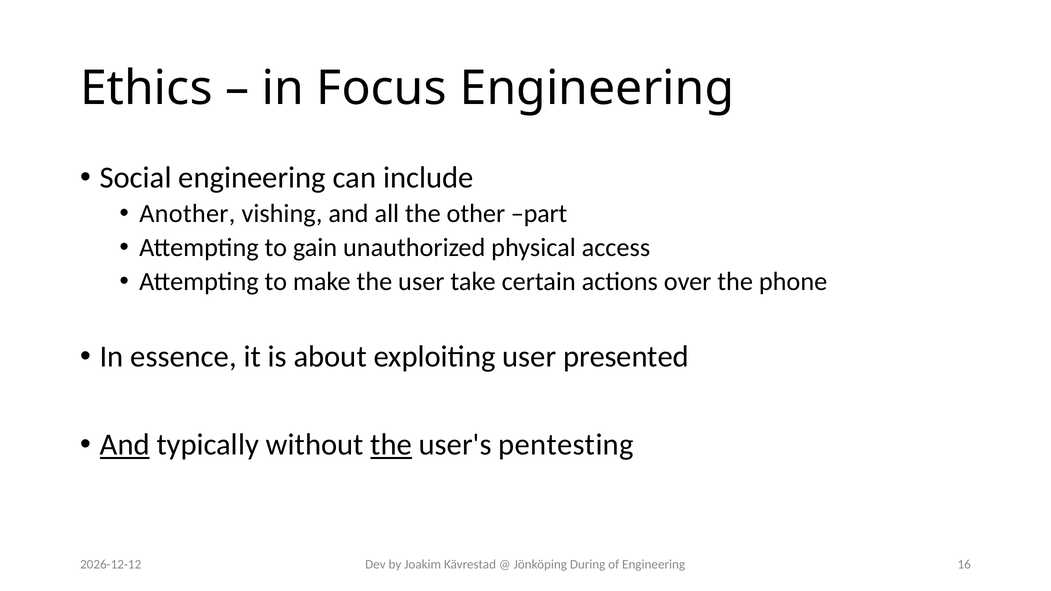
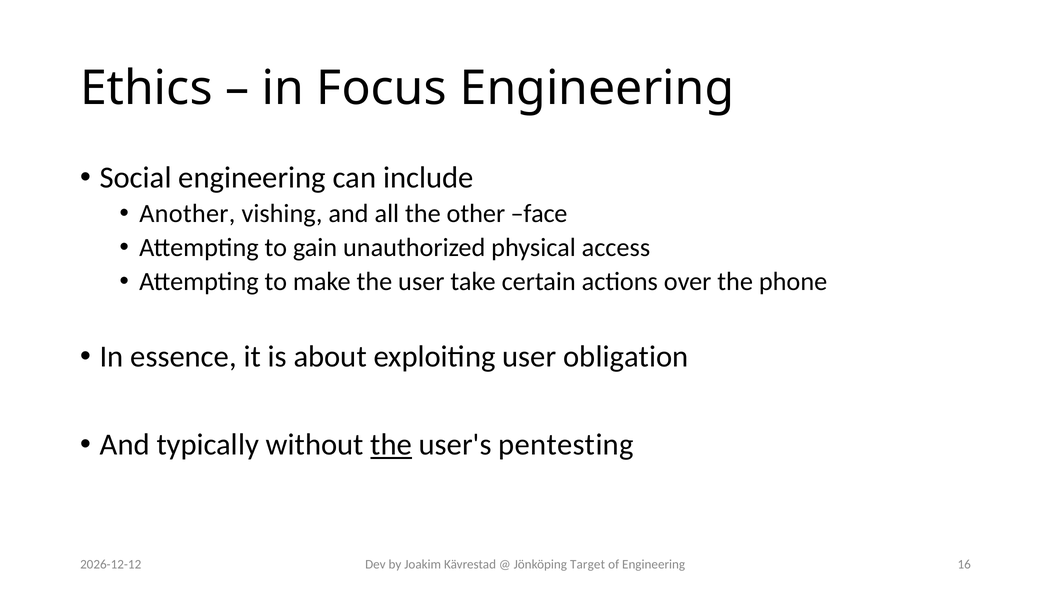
part: part -> face (539, 214)
presented: presented -> obligation (626, 357)
And underline: present -> none (125, 445)
During: During -> Target (588, 565)
